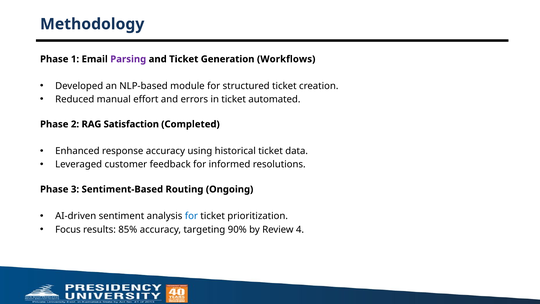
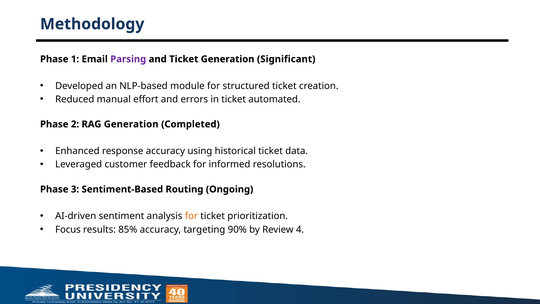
Workflows: Workflows -> Significant (286, 59)
RAG Satisfaction: Satisfaction -> Generation (131, 124)
for colour: blue -> orange (191, 216)
